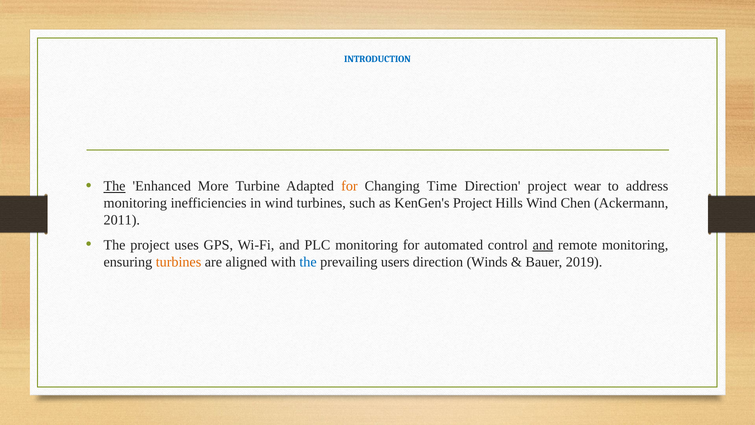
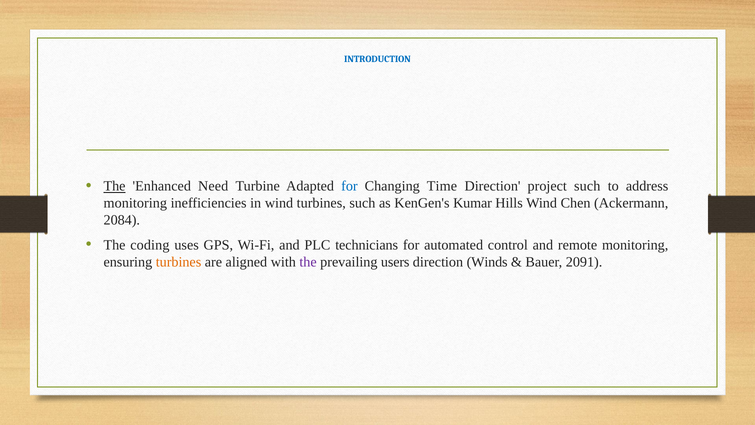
More: More -> Need (213, 186)
for colour: orange -> blue (349, 186)
project wear: wear -> such (587, 186)
KenGen's Project: Project -> Kumar (473, 203)
2011: 2011 -> 2084 (122, 220)
The project: project -> coding (150, 245)
PLC monitoring: monitoring -> technicians (367, 245)
and underline: present -> none (543, 245)
the colour: blue -> purple (308, 262)
2019: 2019 -> 2091 (584, 262)
